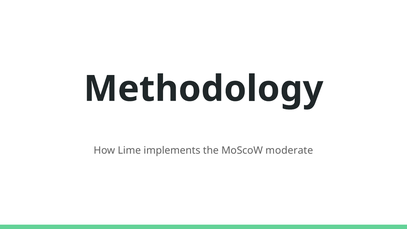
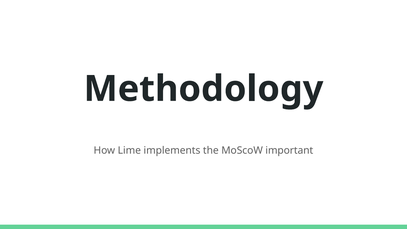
moderate: moderate -> important (289, 150)
